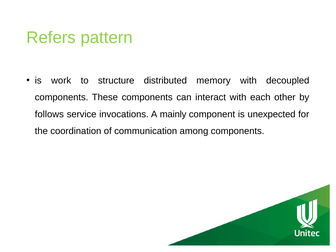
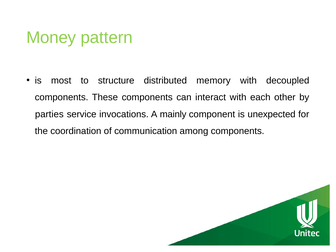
Refers: Refers -> Money (51, 38)
work: work -> most (61, 81)
follows: follows -> parties (49, 114)
